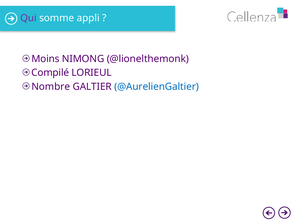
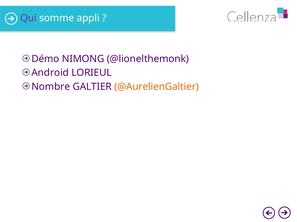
Moins: Moins -> Démo (45, 59)
Compilé: Compilé -> Android (50, 73)
@AurelienGaltier colour: blue -> orange (157, 87)
